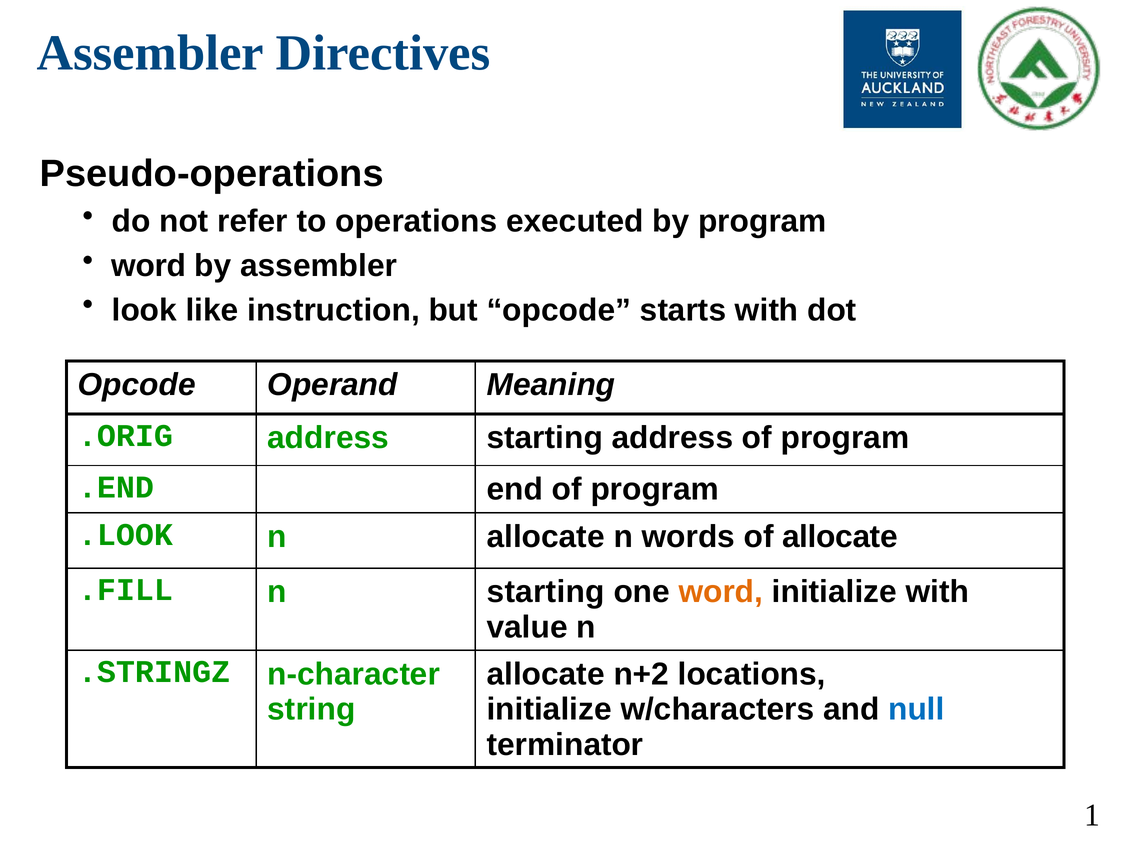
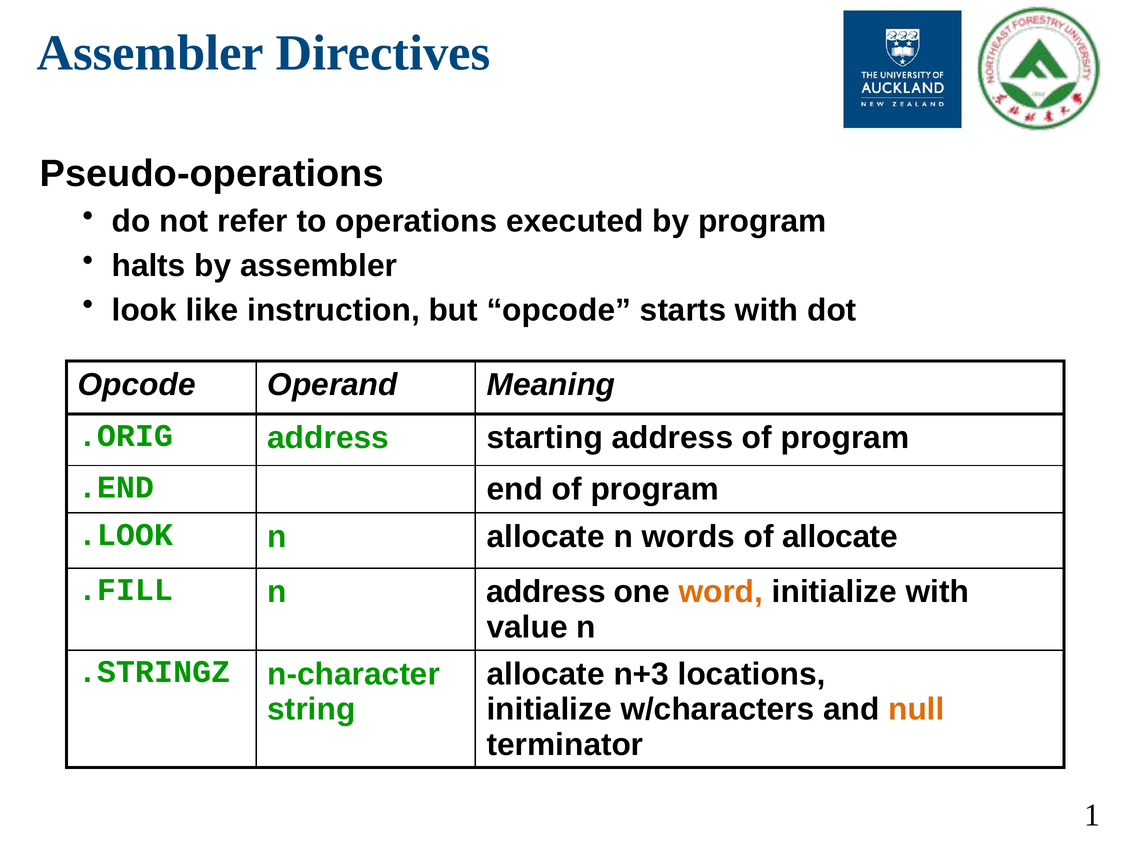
word: word -> halts (149, 266)
n starting: starting -> address (546, 592)
n+2: n+2 -> n+3 (641, 674)
null colour: blue -> orange (916, 709)
